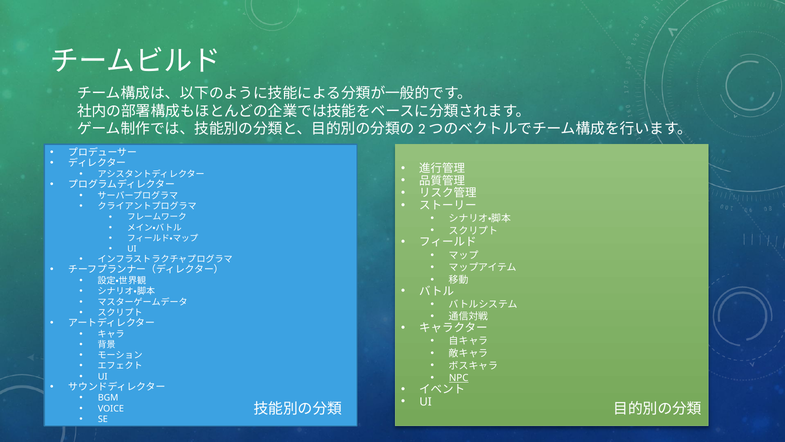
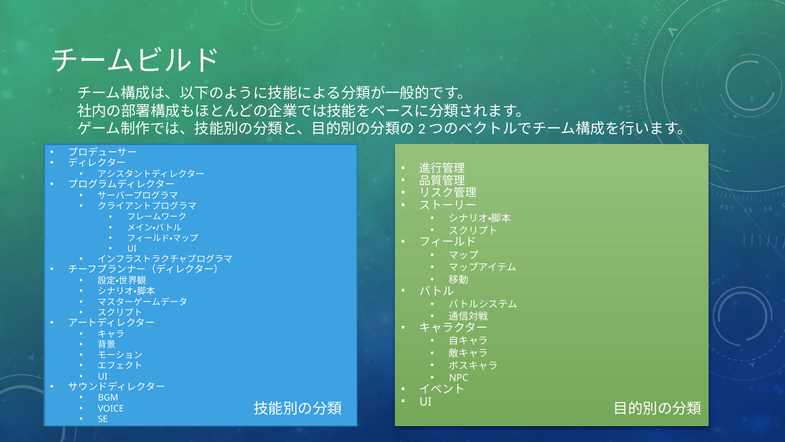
NPC underline: present -> none (459, 378)
